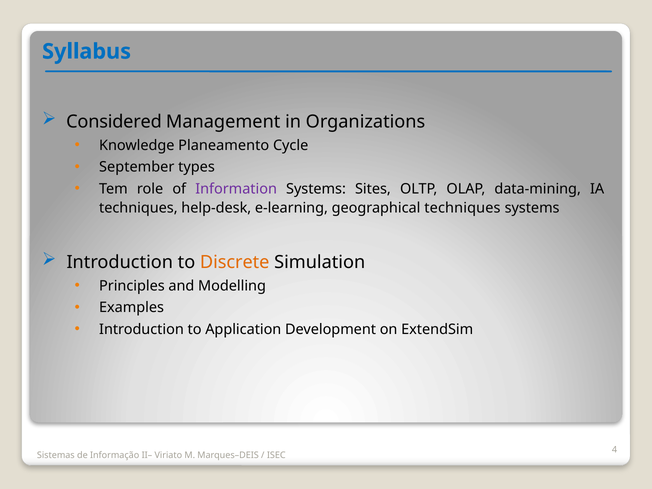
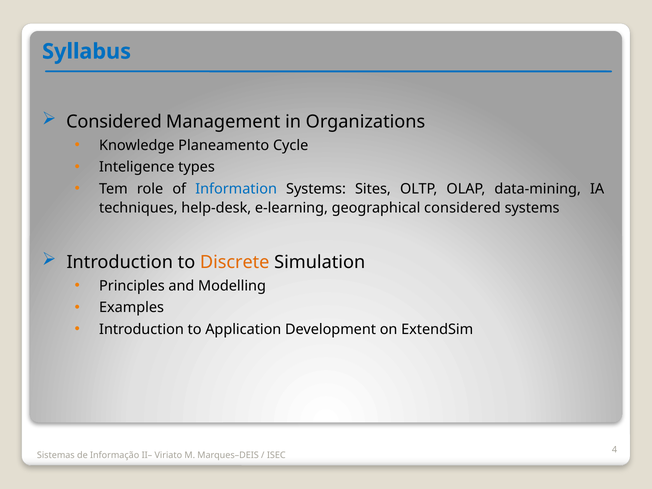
September: September -> Inteligence (137, 167)
Information colour: purple -> blue (236, 189)
geographical techniques: techniques -> considered (462, 208)
